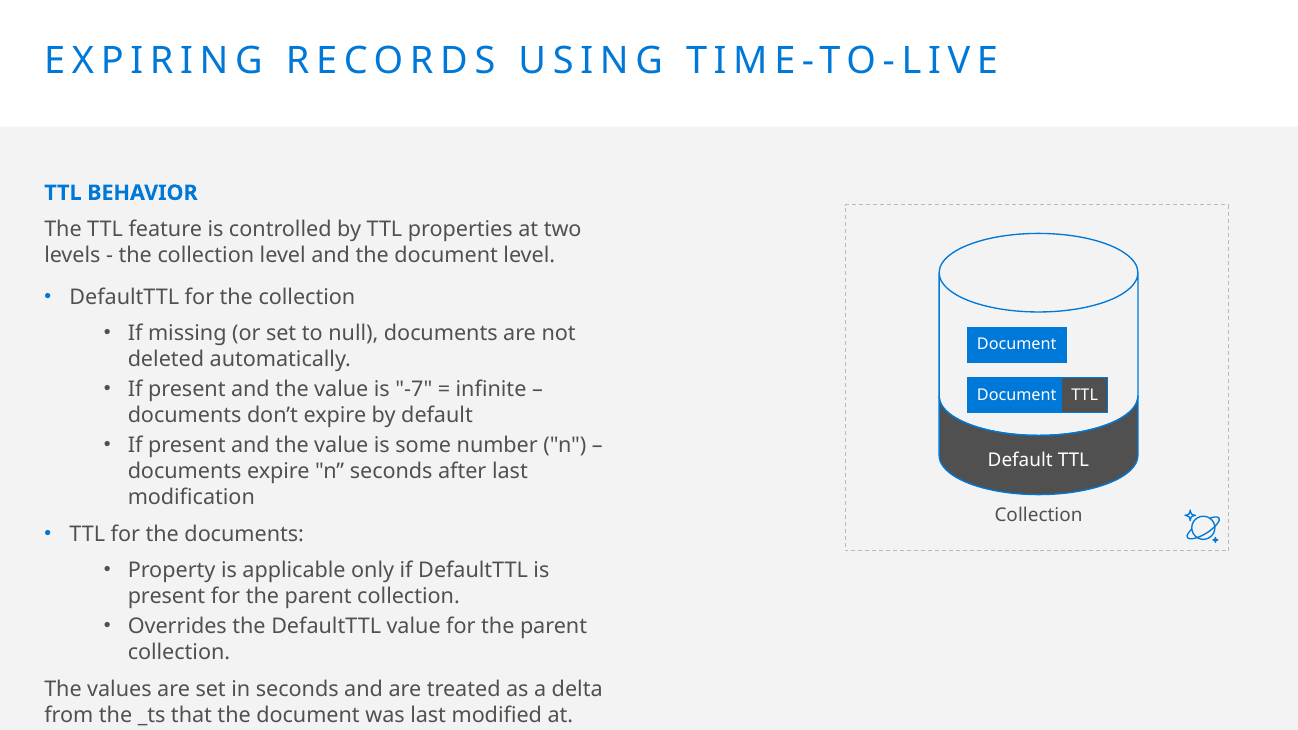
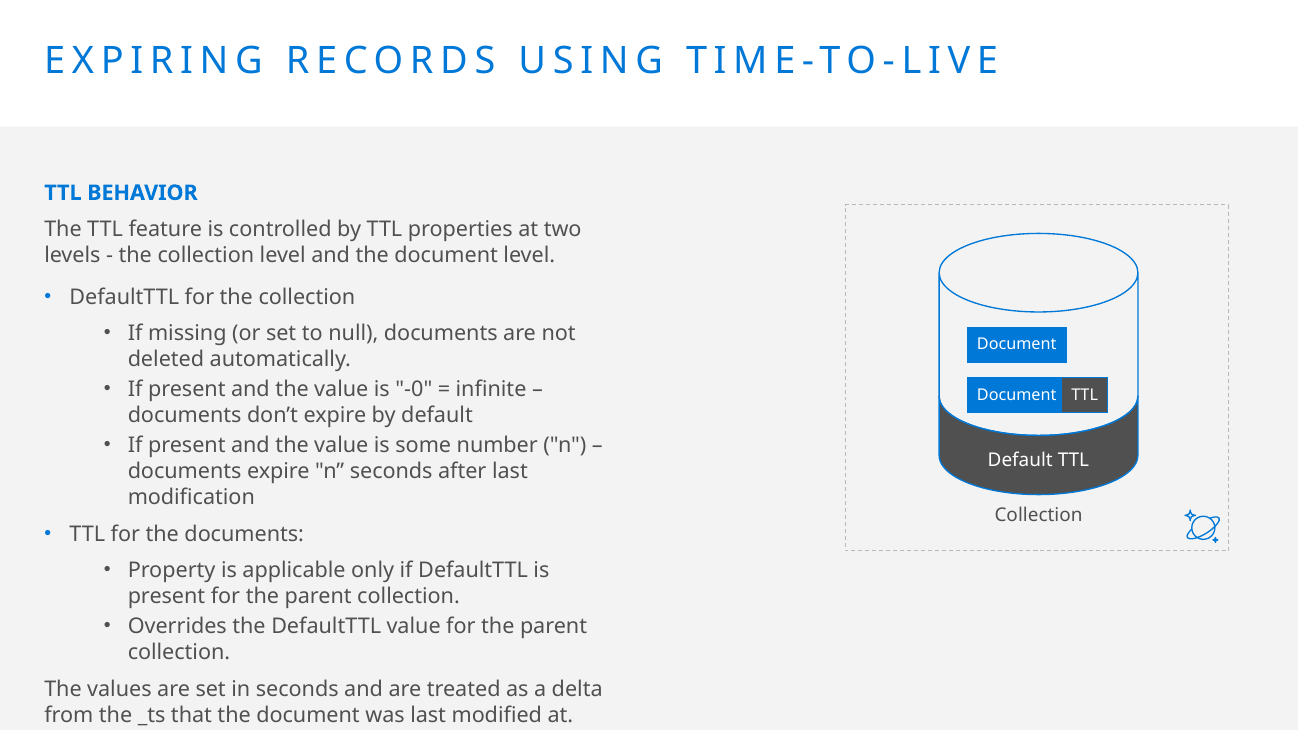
-7: -7 -> -0 (414, 390)
